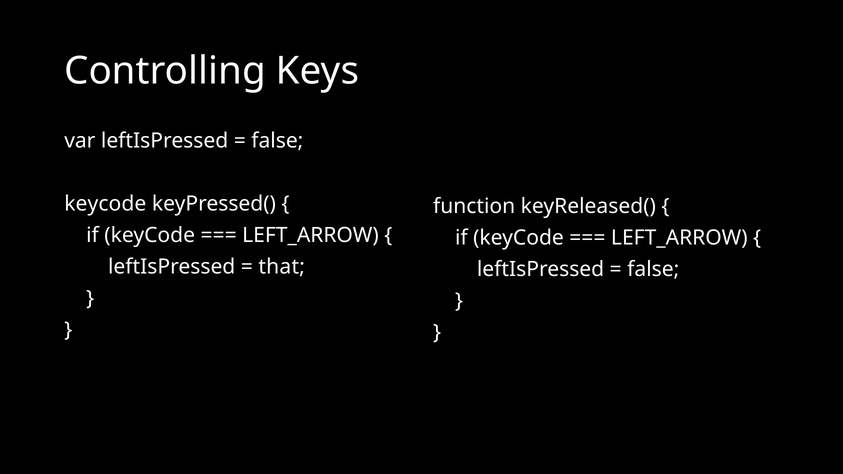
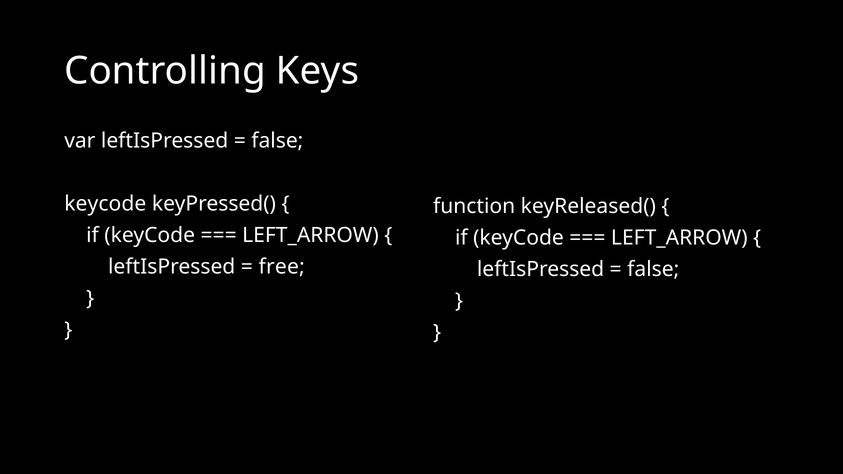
that: that -> free (282, 267)
